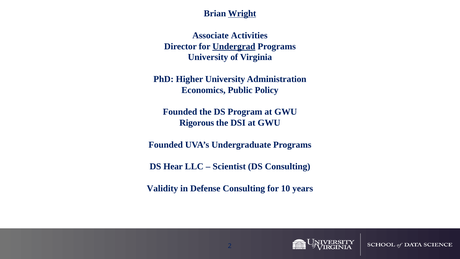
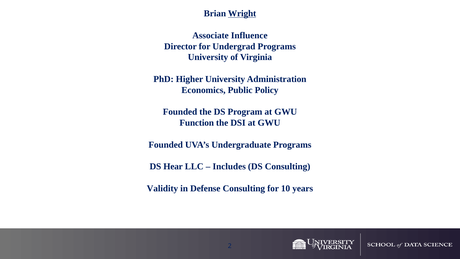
Activities: Activities -> Influence (249, 35)
Undergrad underline: present -> none (234, 46)
Rigorous: Rigorous -> Function (197, 123)
Scientist: Scientist -> Includes (229, 166)
